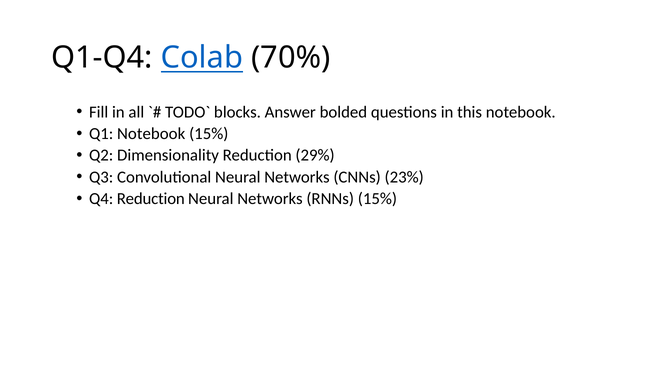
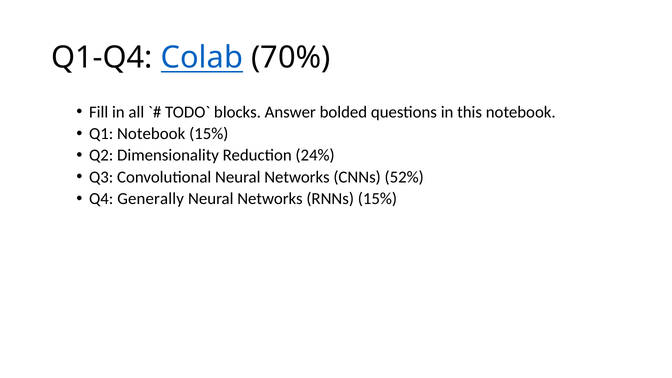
29%: 29% -> 24% (315, 155)
23%: 23% -> 52% (404, 177)
Q4 Reduction: Reduction -> Generally (151, 199)
